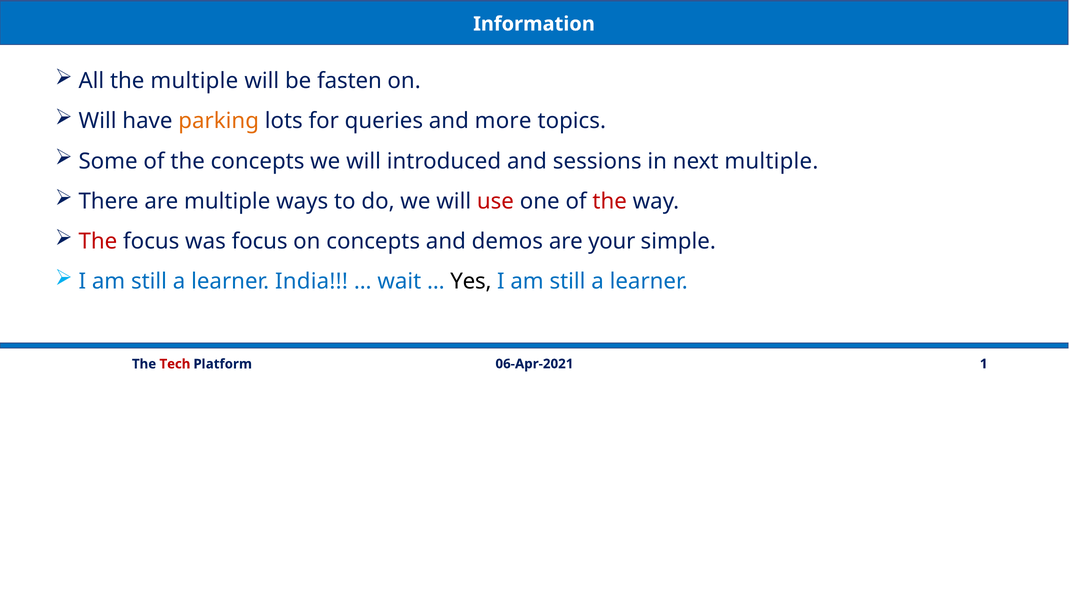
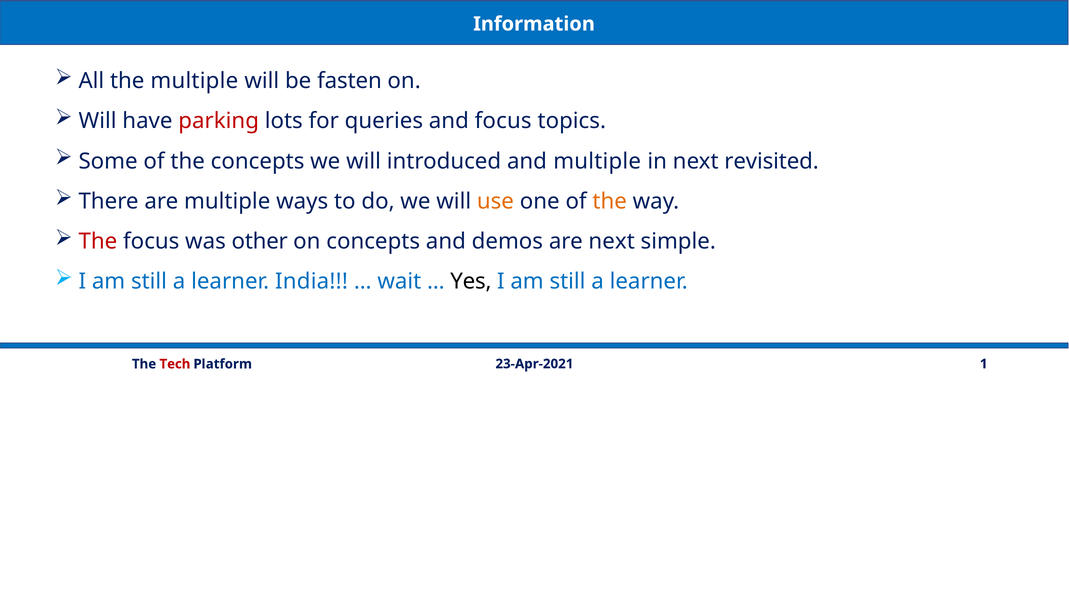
parking colour: orange -> red (219, 121)
and more: more -> focus (503, 121)
and sessions: sessions -> multiple (597, 161)
next multiple: multiple -> revisited (772, 161)
use colour: red -> orange (495, 201)
the colour: red -> orange (610, 201)
was focus: focus -> other (260, 241)
are your: your -> next (612, 241)
06-Apr-2021: 06-Apr-2021 -> 23-Apr-2021 (534, 364)
